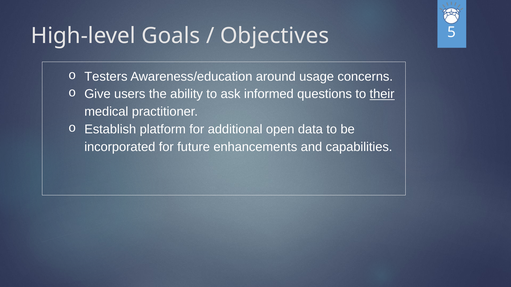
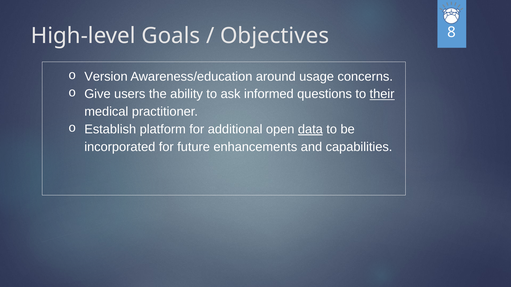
5: 5 -> 8 (451, 32)
Testers: Testers -> Version (106, 77)
data underline: none -> present (310, 130)
